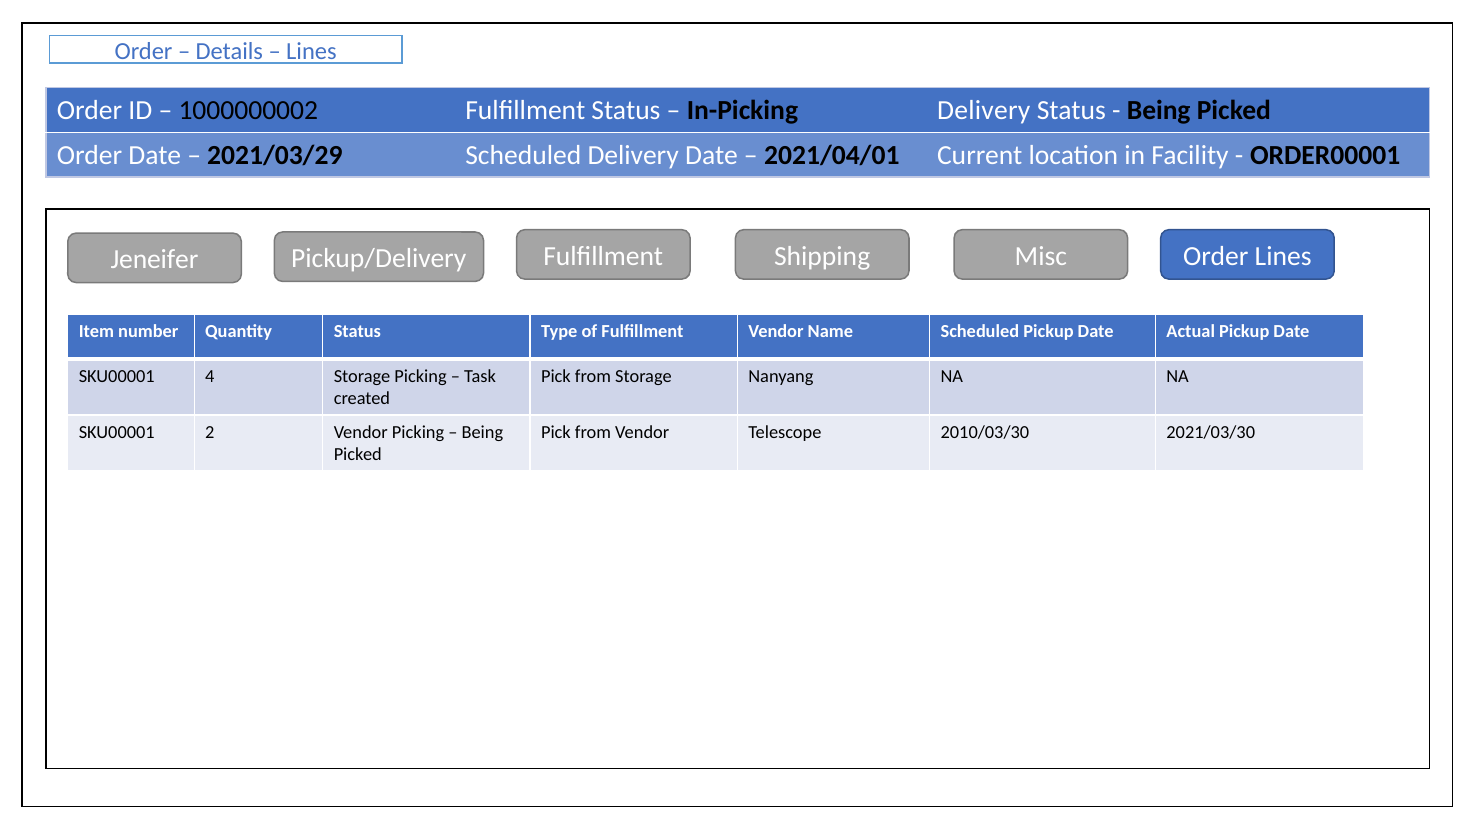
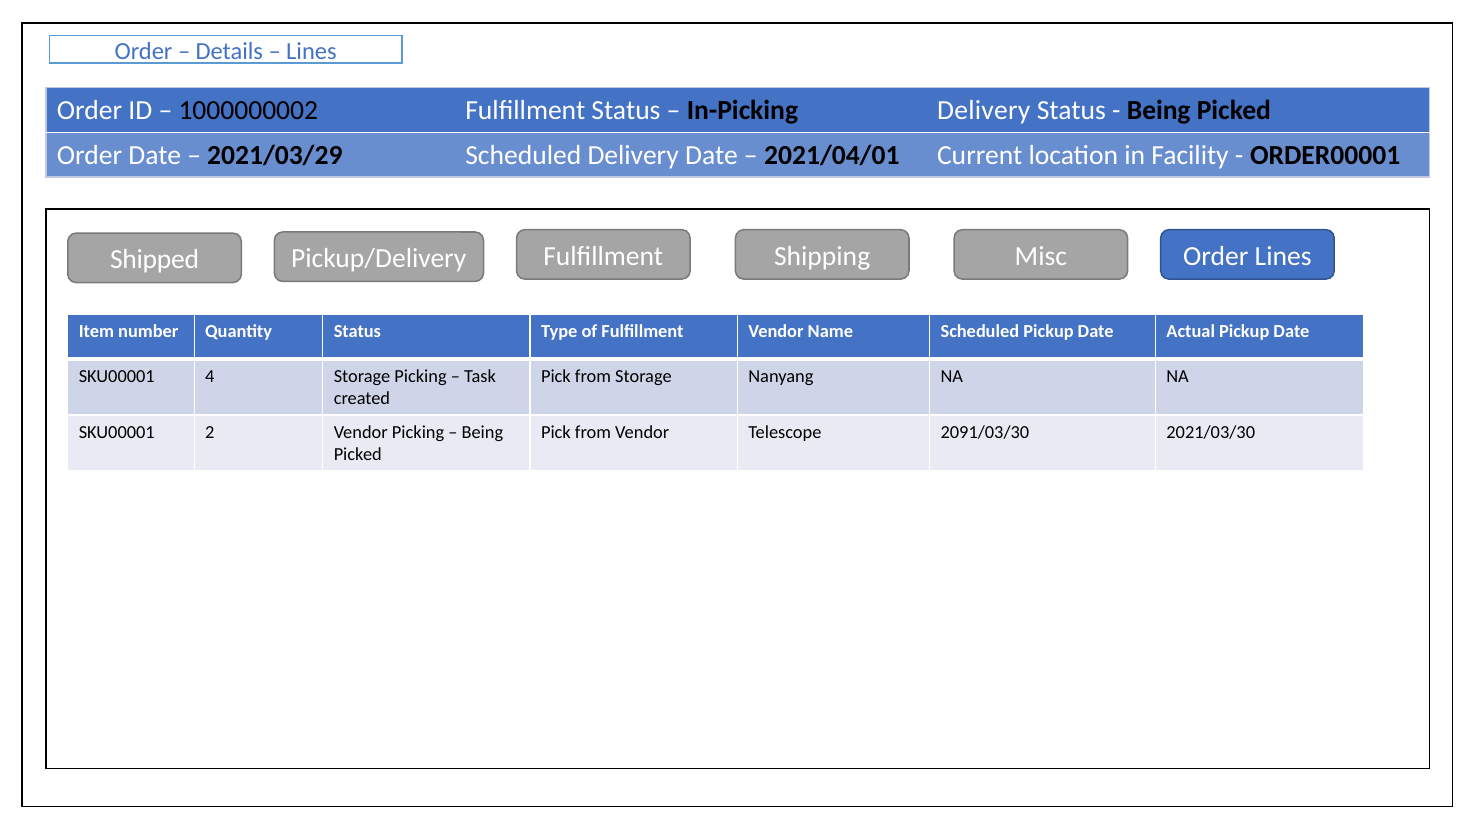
Jeneifer: Jeneifer -> Shipped (155, 260)
2010/03/30: 2010/03/30 -> 2091/03/30 (985, 432)
